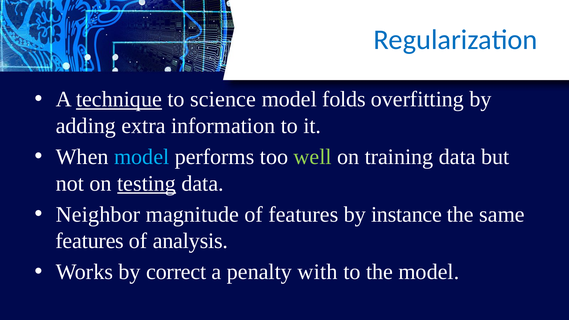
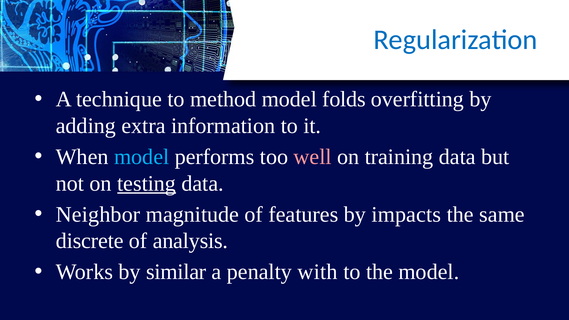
technique underline: present -> none (119, 99)
science: science -> method (223, 99)
well colour: light green -> pink (313, 157)
instance: instance -> impacts (406, 214)
features: features -> discrete (90, 241)
correct: correct -> similar (176, 272)
